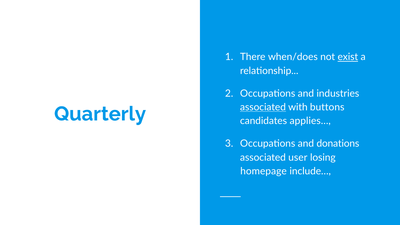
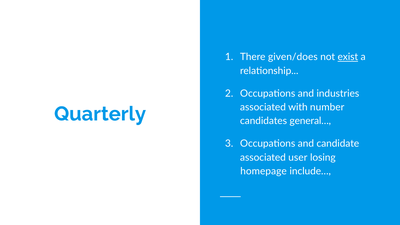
when/does: when/does -> given/does (293, 57)
associated underline: present -> none (263, 107)
buttons: buttons -> number (327, 107)
applies…: applies… -> general… (310, 121)
donations: donations -> candidate (338, 144)
